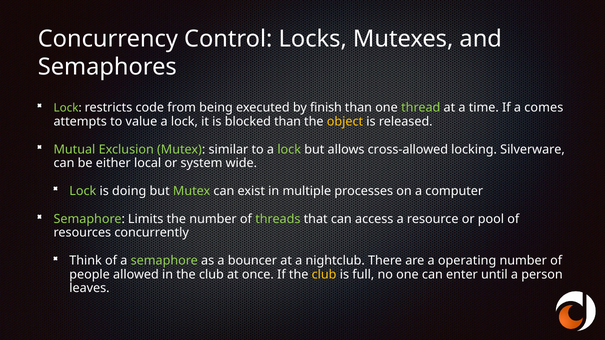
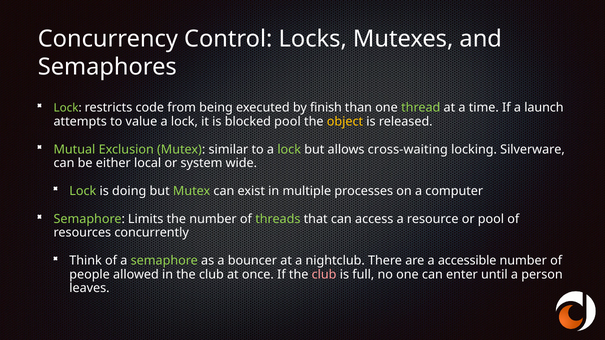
comes: comes -> launch (544, 108)
blocked than: than -> pool (288, 122)
cross-allowed: cross-allowed -> cross-waiting (408, 150)
operating: operating -> accessible (467, 261)
club colour: yellow -> pink (324, 275)
